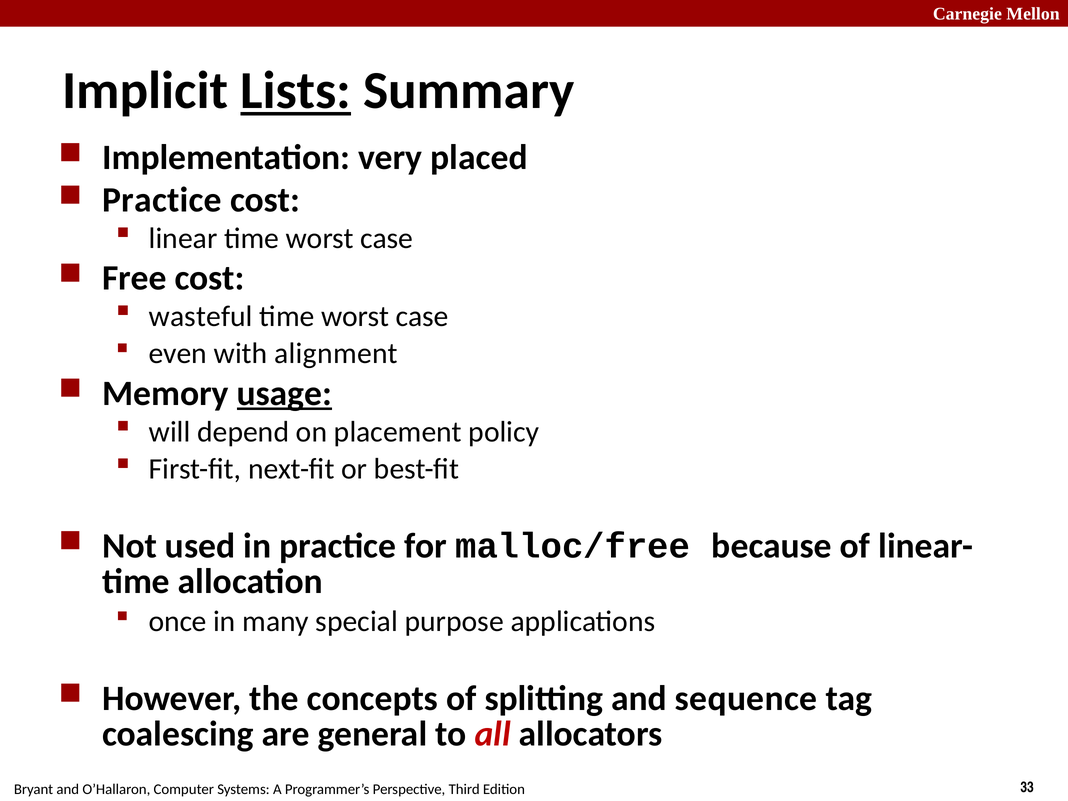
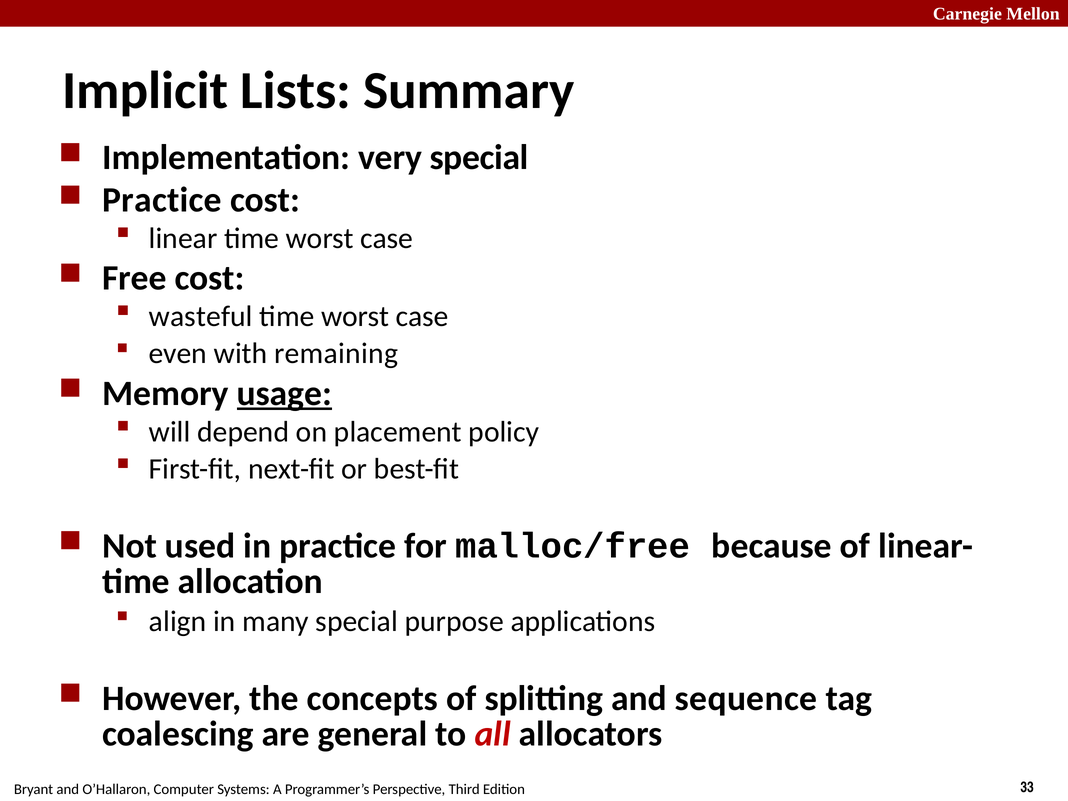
Lists underline: present -> none (296, 91)
very placed: placed -> special (479, 158)
alignment: alignment -> remaining (336, 354)
once: once -> align (178, 621)
